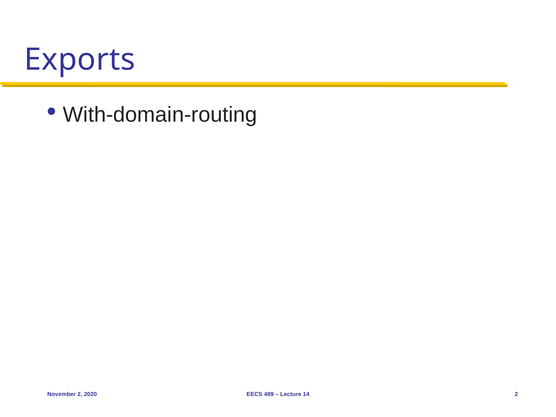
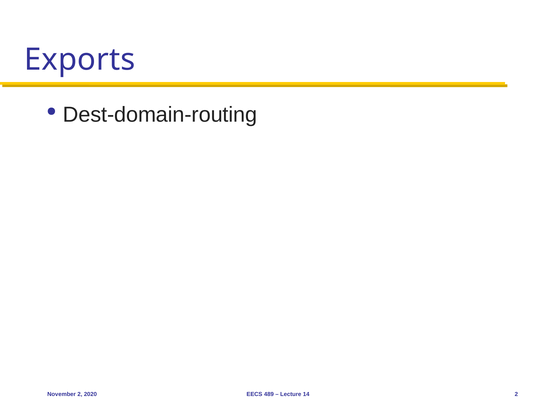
With-domain-routing: With-domain-routing -> Dest-domain-routing (160, 115)
